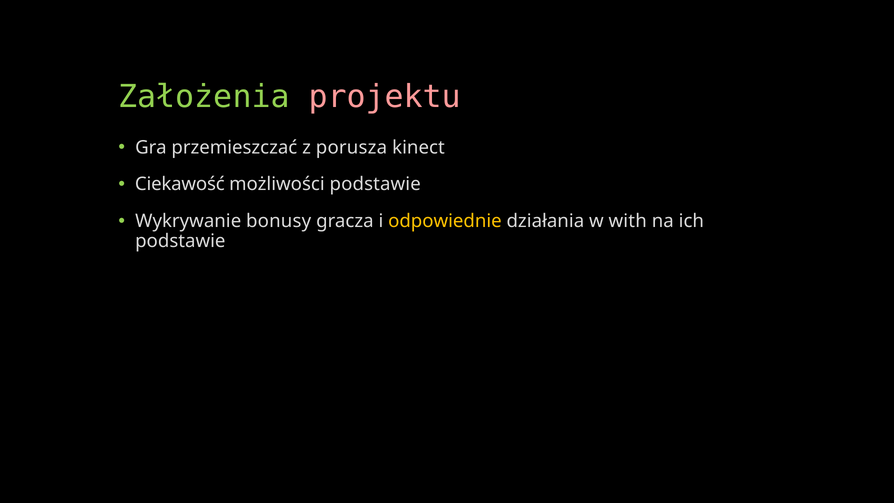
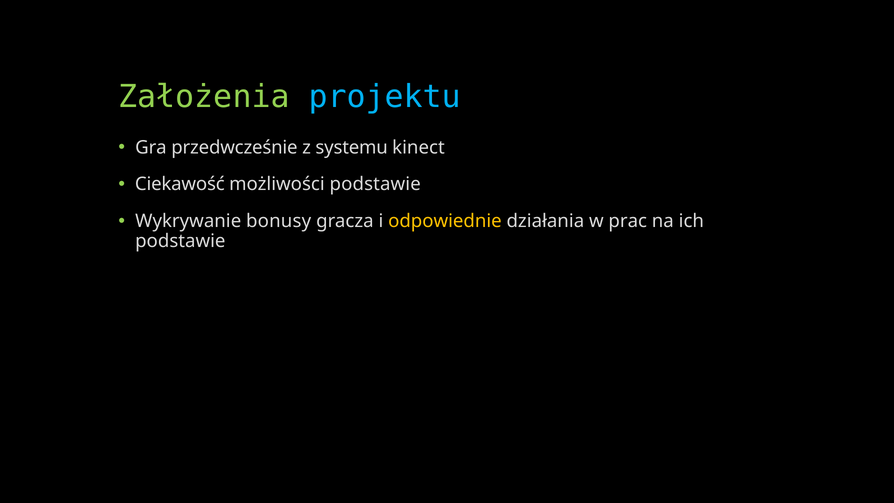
projektu colour: pink -> light blue (385, 97)
przemieszczać: przemieszczać -> przedwcześnie (234, 147)
porusza: porusza -> systemu (352, 147)
with: with -> prac (628, 221)
